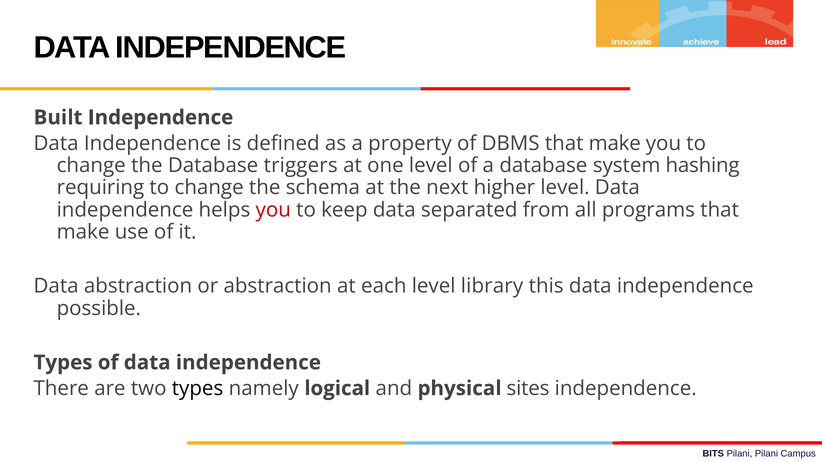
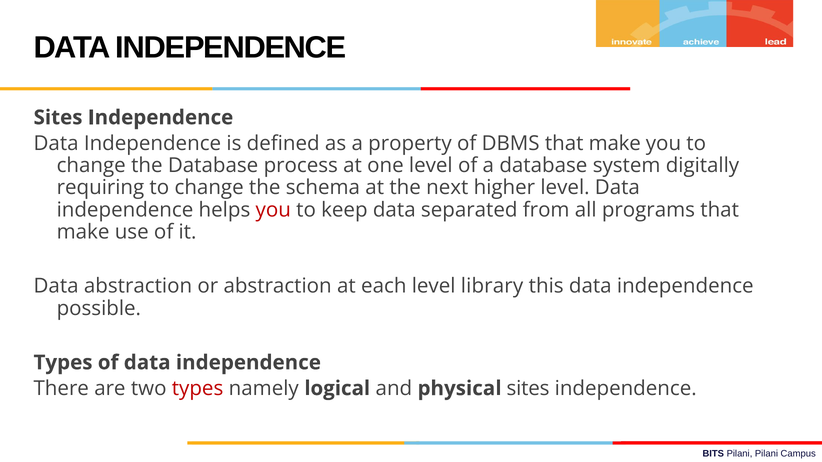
Built: Built -> Sites (58, 118)
triggers: triggers -> process (301, 166)
hashing: hashing -> digitally (702, 166)
types colour: black -> red (198, 389)
